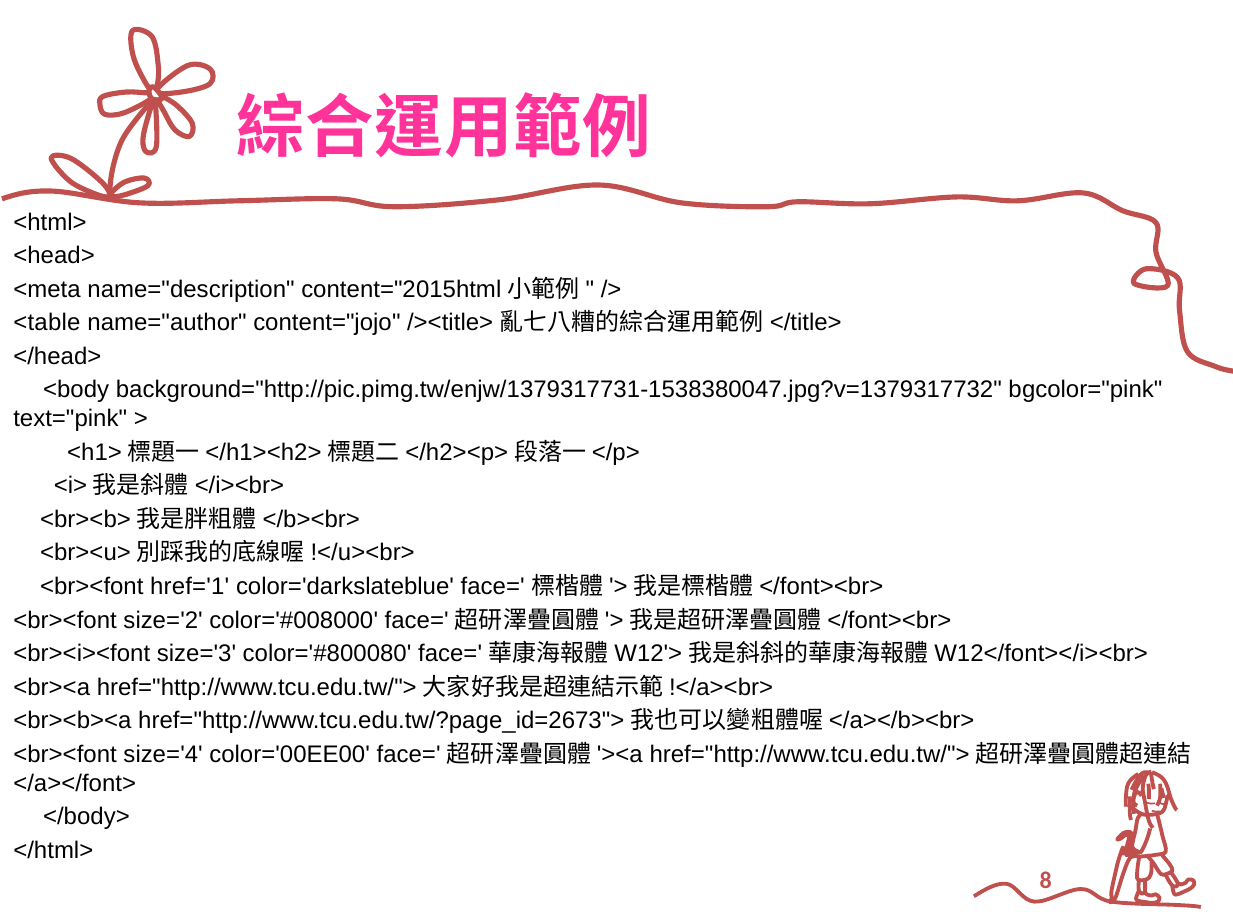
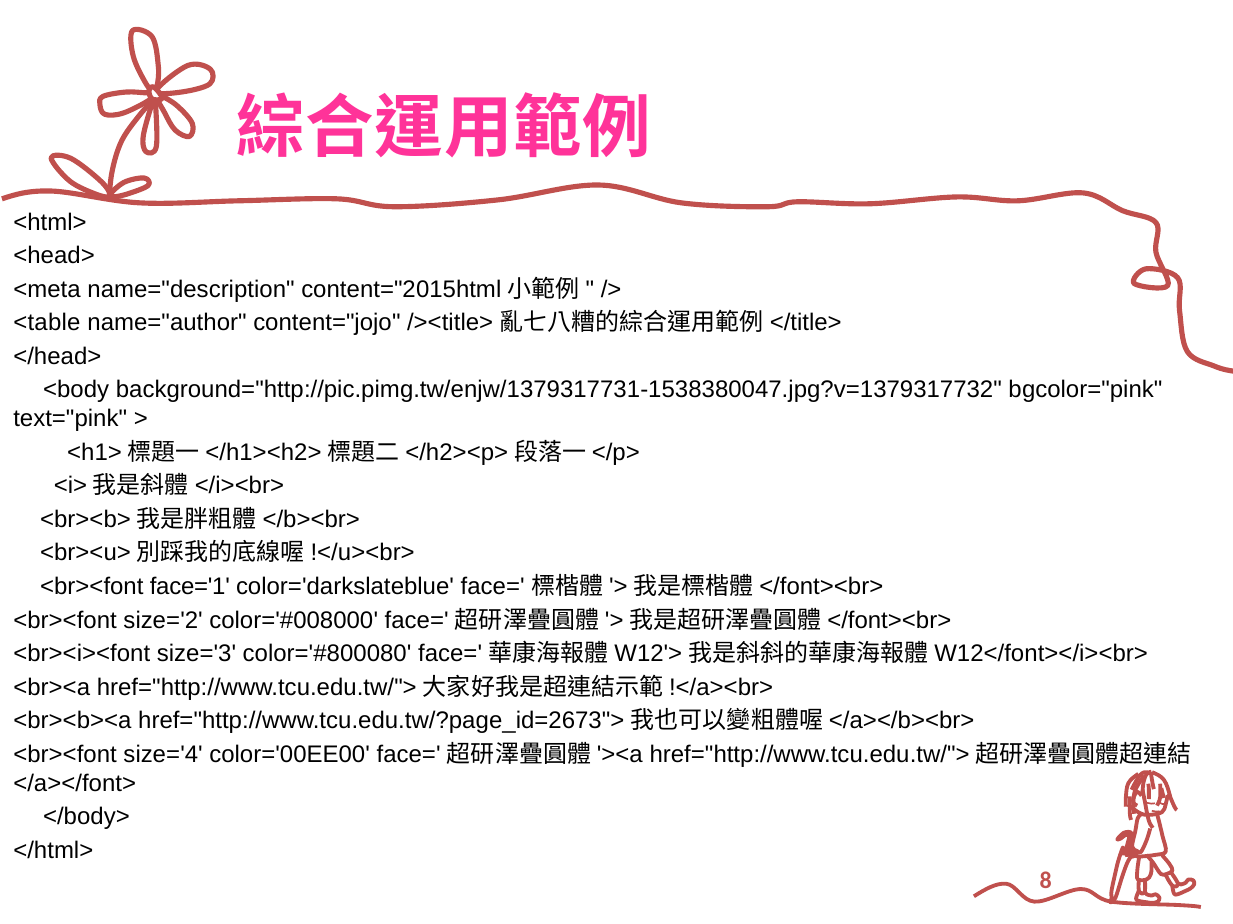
href='1: href='1 -> face='1 (190, 587)
